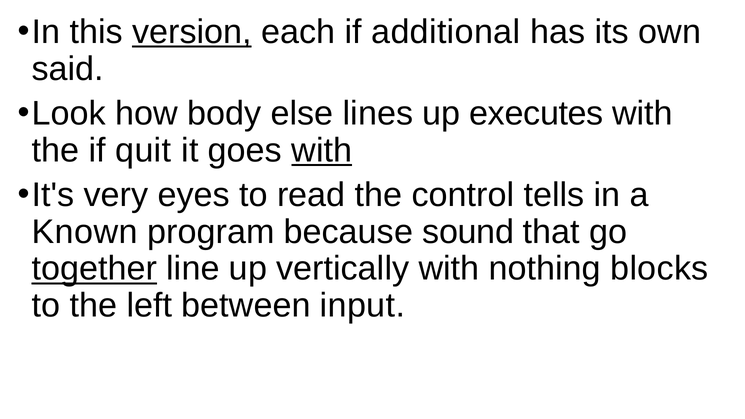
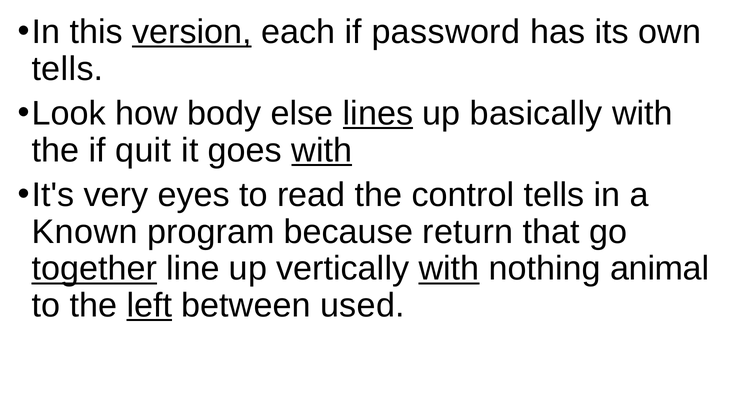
additional: additional -> password (446, 32)
said: said -> tells (68, 69)
lines underline: none -> present (378, 113)
executes: executes -> basically (536, 113)
sound: sound -> return (468, 232)
with underline: none -> present (449, 269)
blocks: blocks -> animal (660, 269)
left underline: none -> present (149, 306)
input: input -> used (362, 306)
